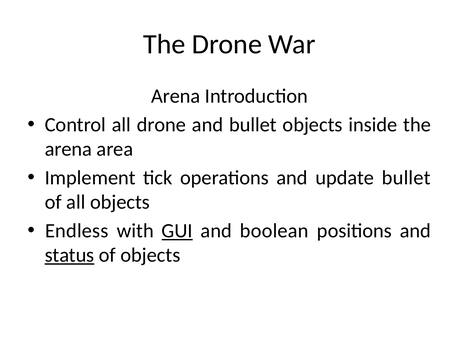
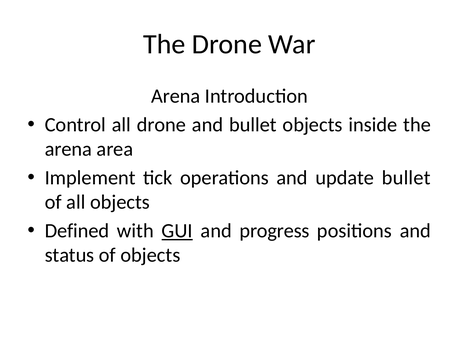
Endless: Endless -> Defined (77, 231)
boolean: boolean -> progress (275, 231)
status underline: present -> none (70, 255)
